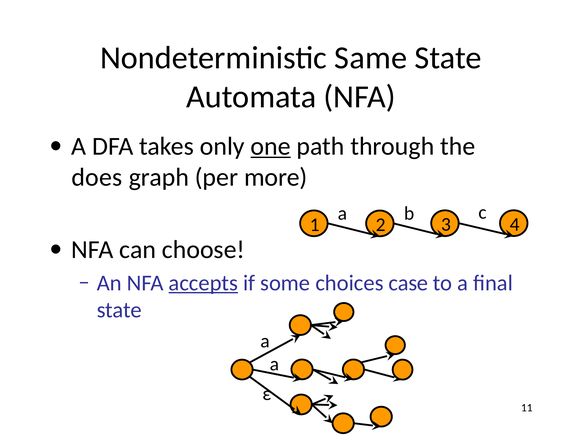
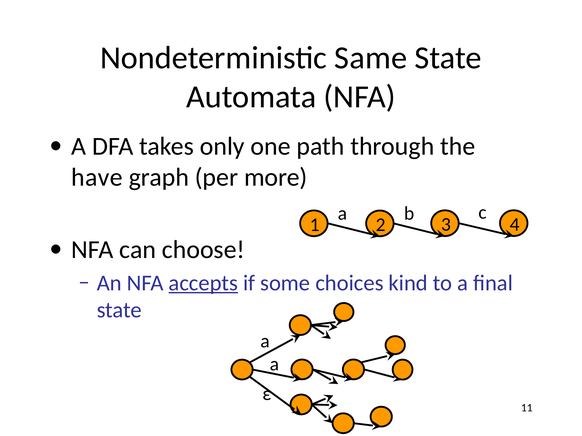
one underline: present -> none (271, 146)
does: does -> have (97, 177)
case: case -> kind (408, 283)
